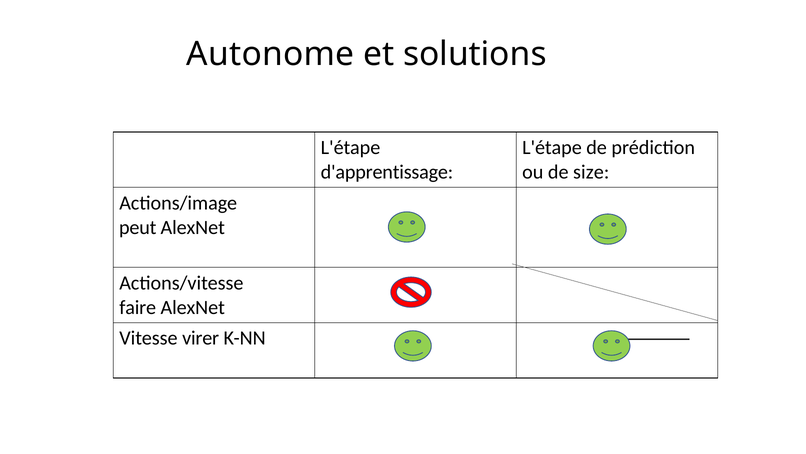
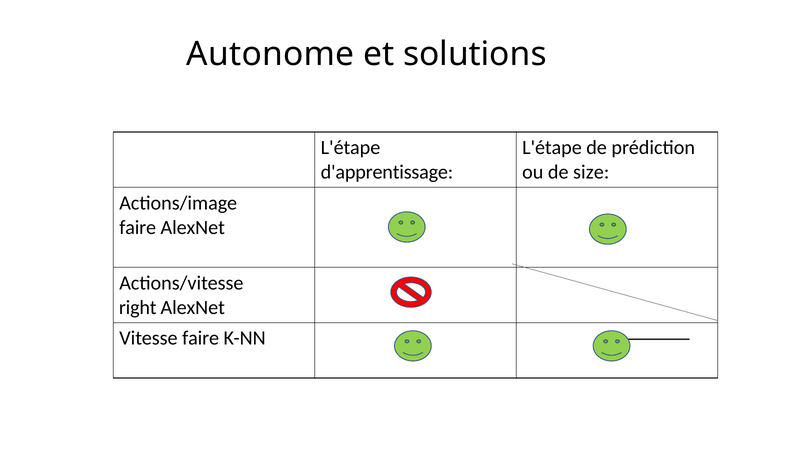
peut: peut -> faire (138, 227)
faire: faire -> right (138, 307)
Vitesse virer: virer -> faire (201, 338)
